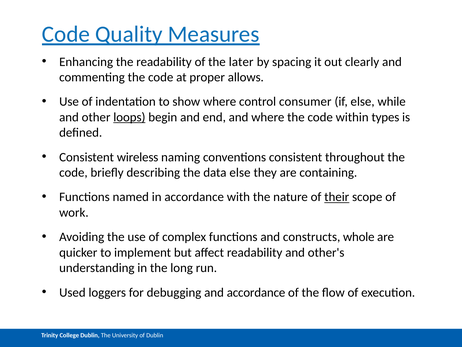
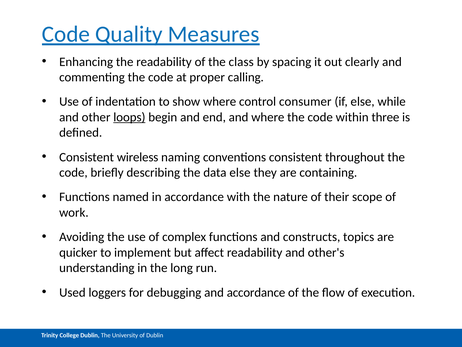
later: later -> class (241, 62)
allows: allows -> calling (246, 77)
types: types -> three (385, 117)
their underline: present -> none (337, 197)
whole: whole -> topics (359, 237)
